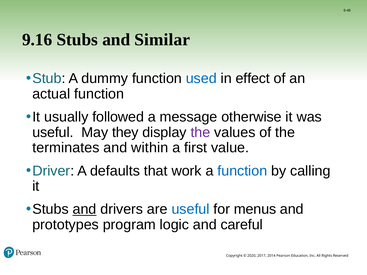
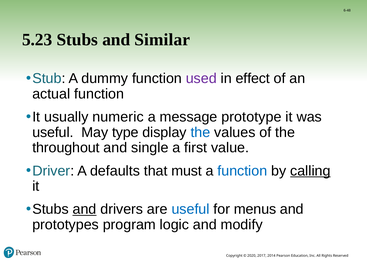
9.16: 9.16 -> 5.23 (37, 40)
used colour: blue -> purple (201, 79)
followed: followed -> numeric (118, 117)
otherwise: otherwise -> prototype (251, 117)
they: they -> type (125, 132)
the colour: purple -> blue (200, 132)
terminates: terminates -> throughout (66, 148)
within: within -> single (150, 148)
work: work -> must (187, 171)
calling underline: none -> present (310, 171)
careful: careful -> modify (242, 225)
